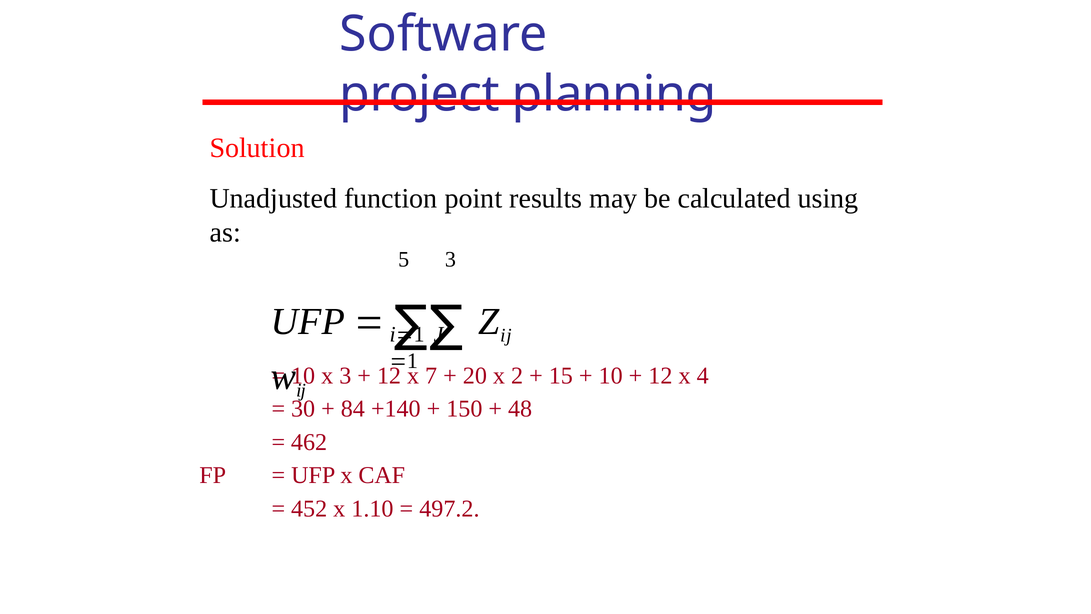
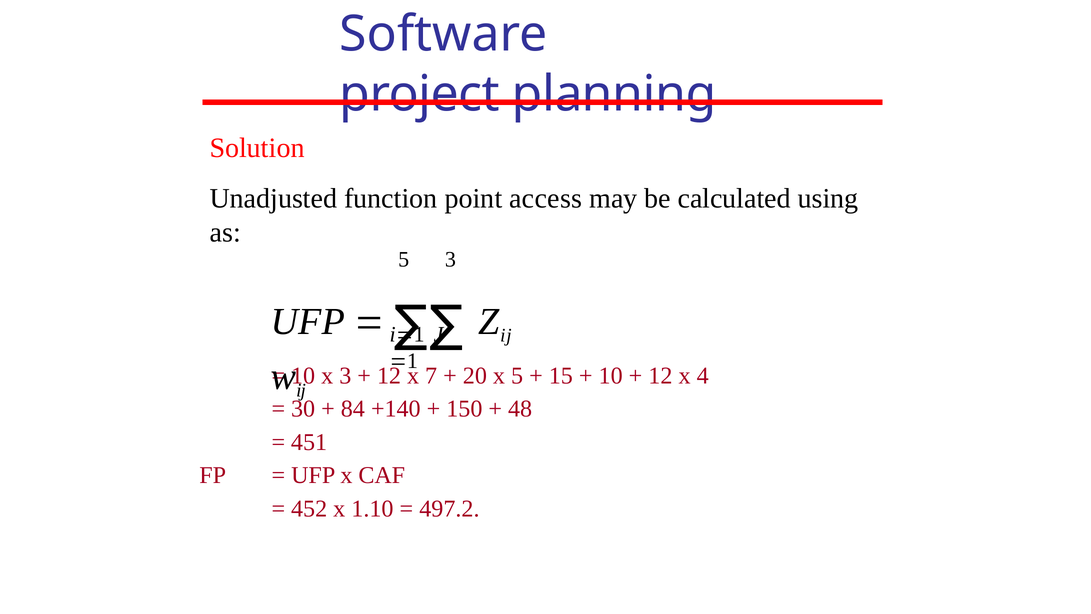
results: results -> access (546, 198)
x 2: 2 -> 5 (517, 375)
462: 462 -> 451 (309, 442)
